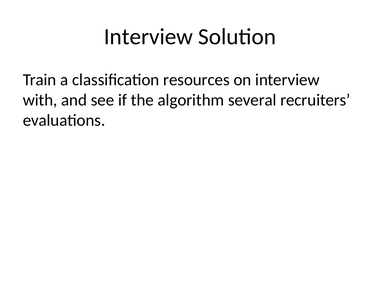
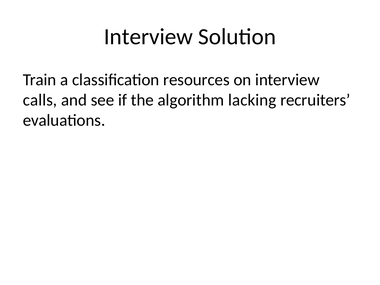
with: with -> calls (40, 100)
several: several -> lacking (252, 100)
